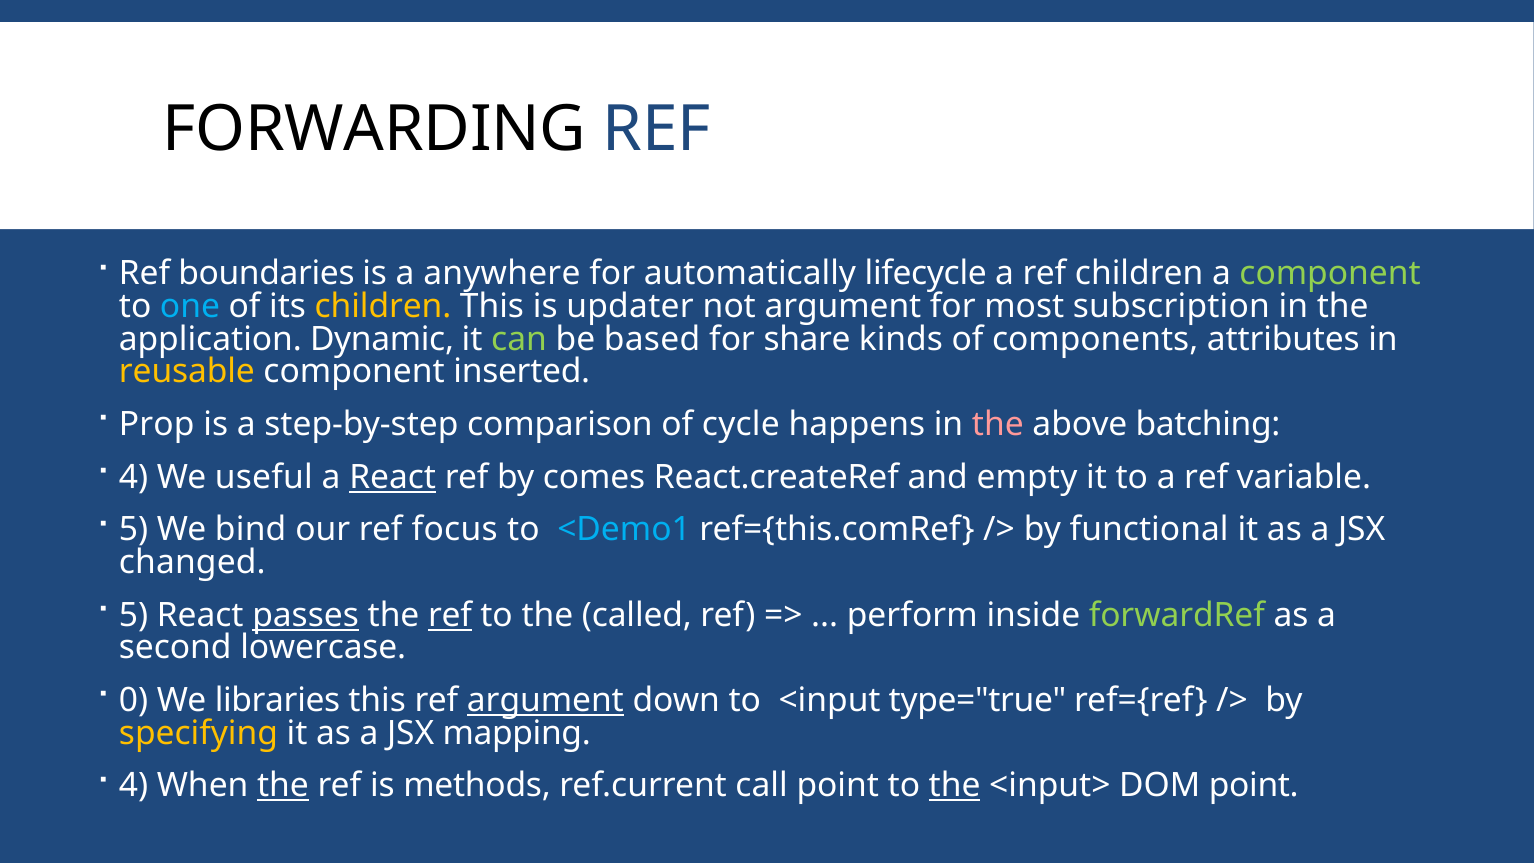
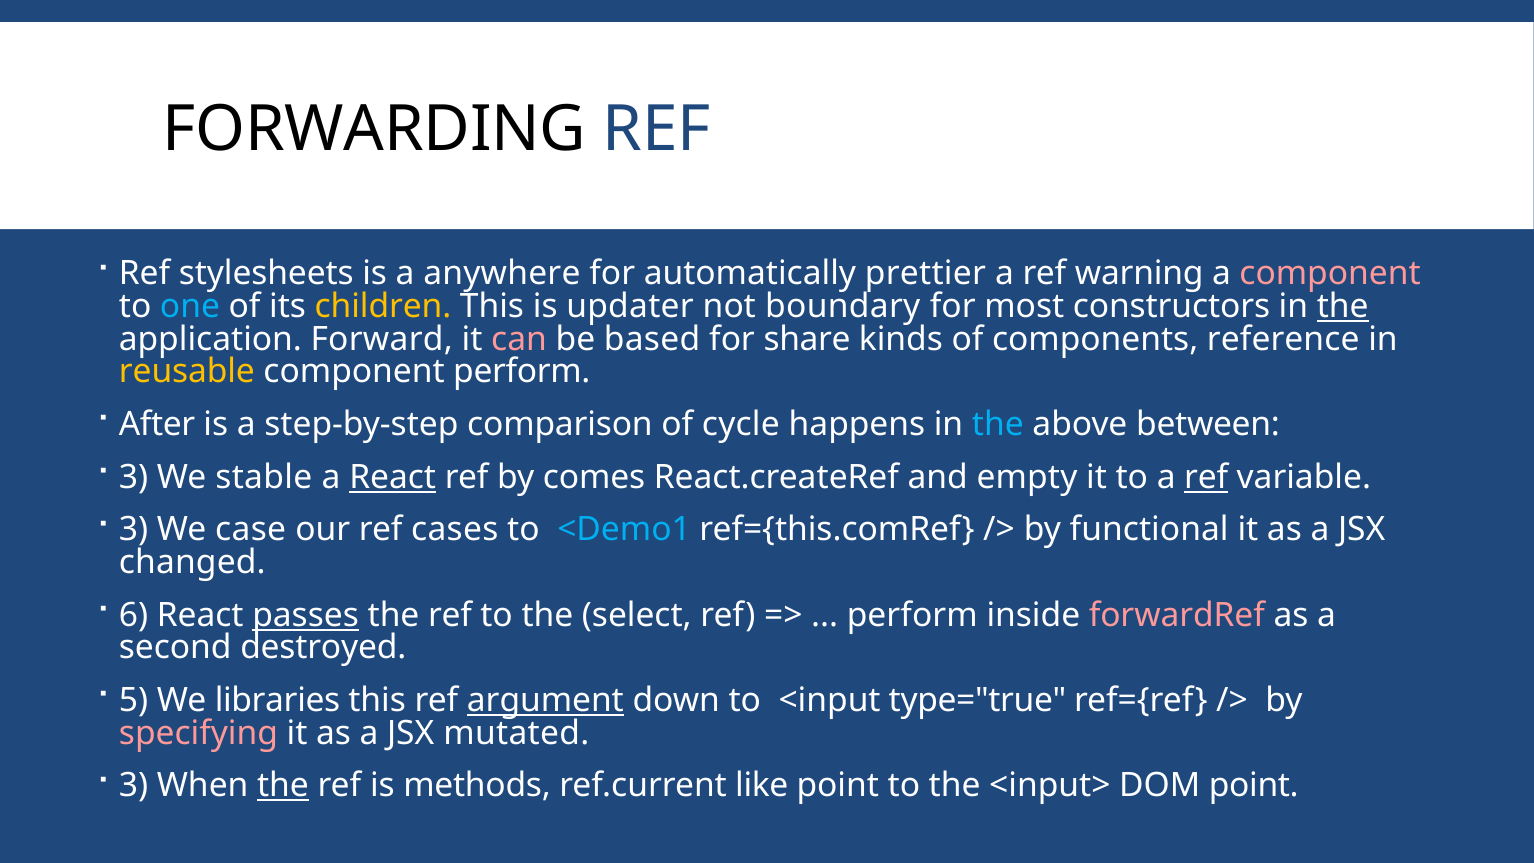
boundaries: boundaries -> stylesheets (266, 274)
lifecycle: lifecycle -> prettier (925, 274)
ref children: children -> warning (1139, 274)
component colour: light green -> pink (1330, 274)
not argument: argument -> boundary (843, 306)
subscription: subscription -> constructors (1171, 306)
the underline: none -> present (1343, 306)
Dynamic: Dynamic -> Forward (382, 339)
can colour: light green -> pink (519, 339)
attributes: attributes -> reference (1283, 339)
component inserted: inserted -> perform (522, 372)
Prop: Prop -> After (157, 424)
the colour: pink -> light blue (998, 424)
batching: batching -> between (1208, 424)
4: 4 -> 3 (134, 477)
useful: useful -> stable (264, 477)
ref underline: none -> present (1206, 477)
5: 5 -> 3 (134, 530)
bind: bind -> case (251, 530)
focus: focus -> cases (455, 530)
5: 5 -> 6 (134, 615)
ref underline: present -> none (450, 615)
called: called -> select (637, 615)
forwardRef colour: light green -> pink (1177, 615)
lowercase: lowercase -> destroyed (323, 648)
0: 0 -> 5 (134, 700)
specifying colour: yellow -> pink (198, 733)
mapping: mapping -> mutated (516, 733)
4: 4 -> 3 (134, 786)
call: call -> like (762, 786)
the underline: present -> none (955, 786)
